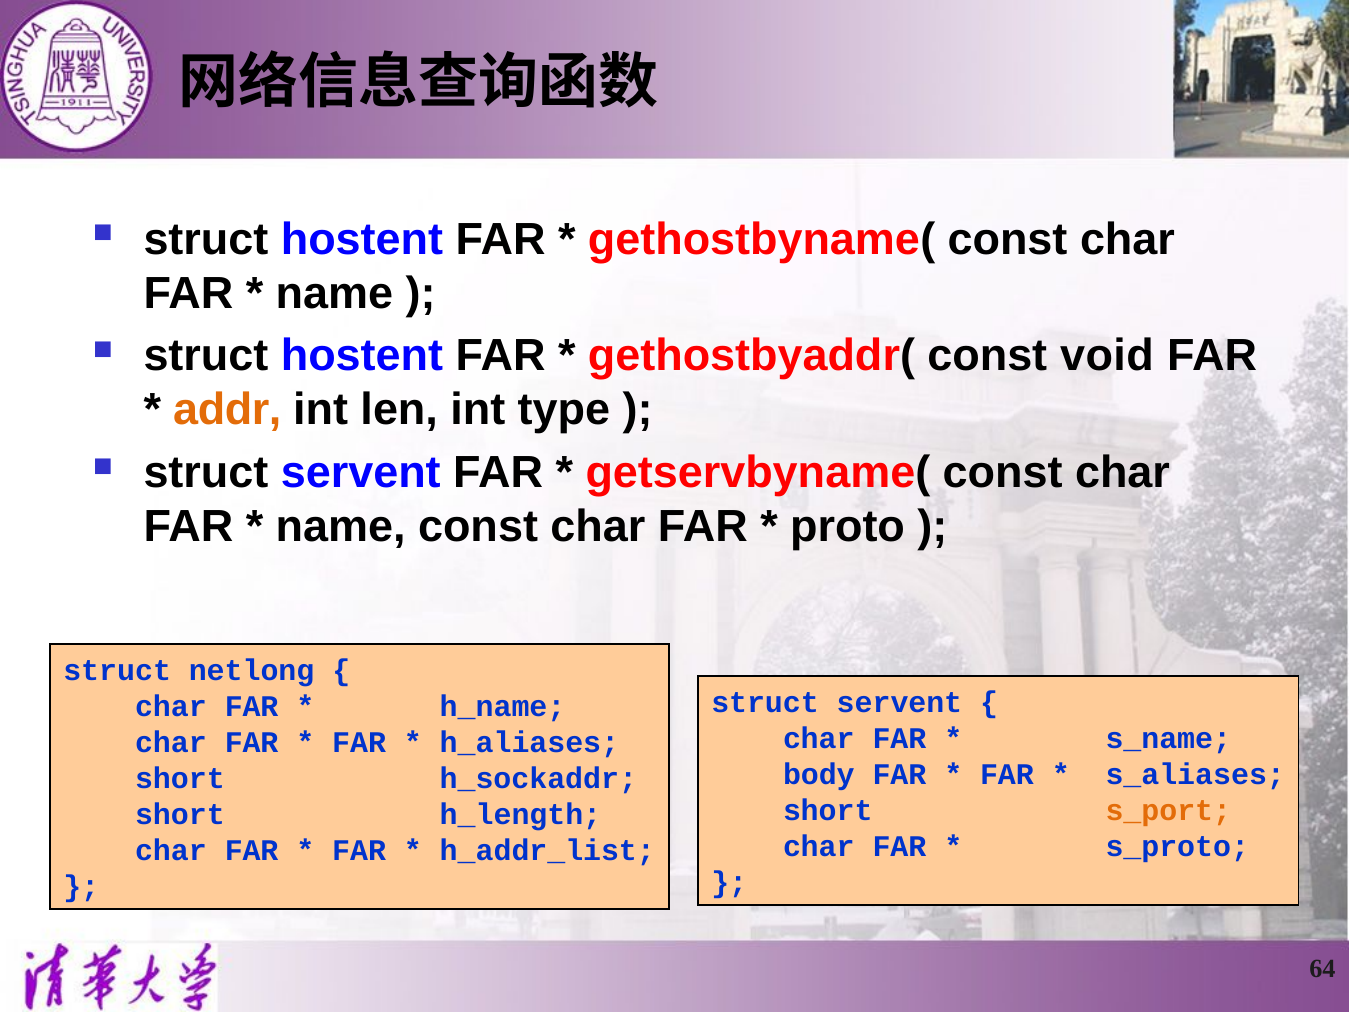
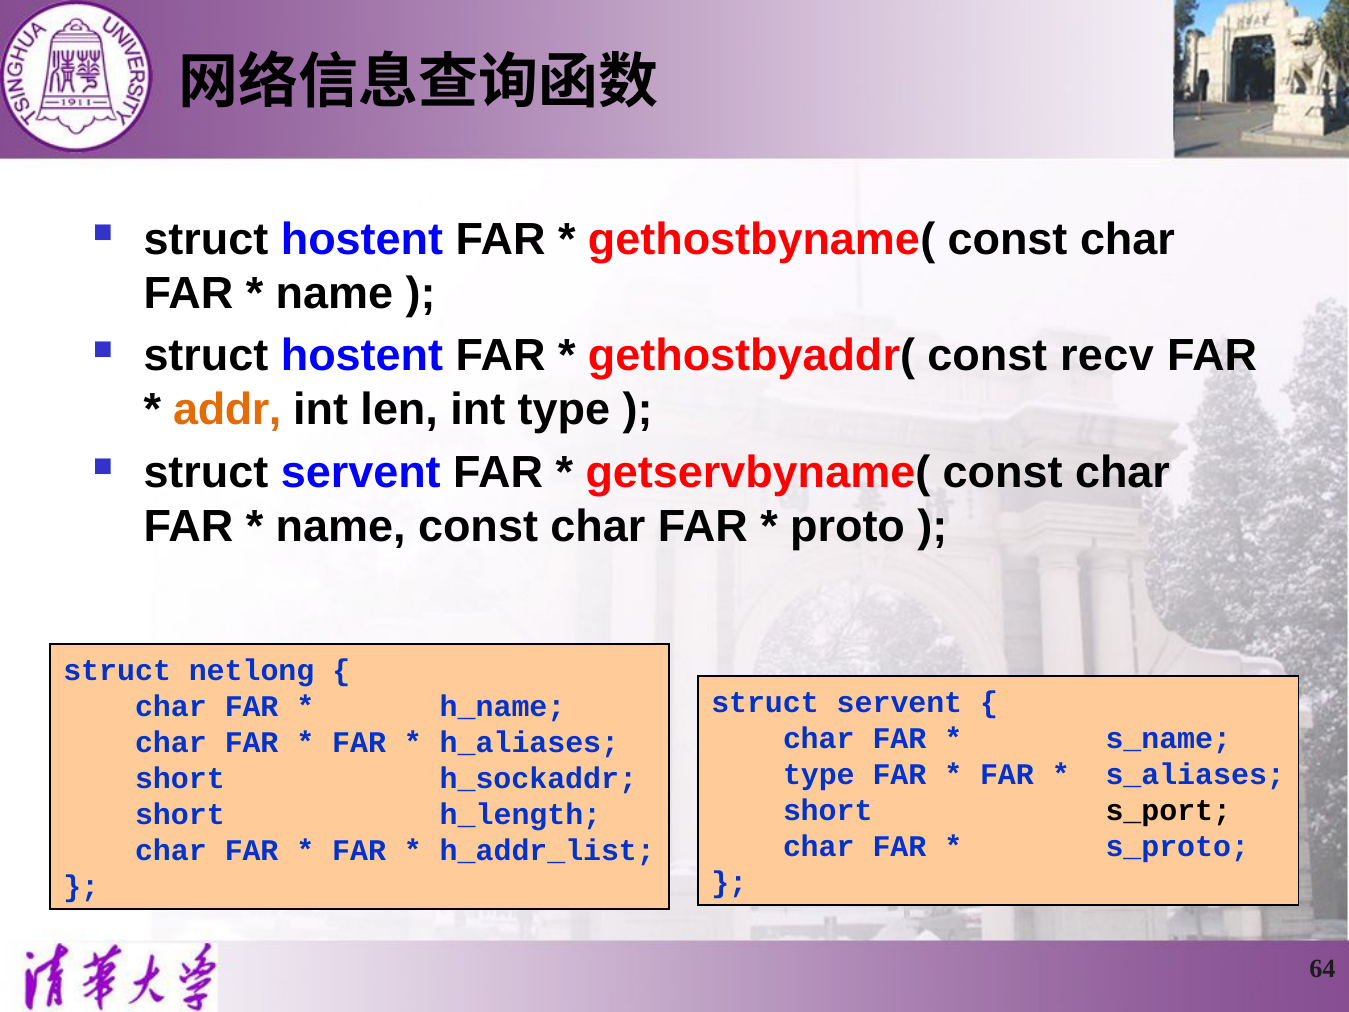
void: void -> recv (1107, 356)
body: body -> type (819, 774)
s_port colour: orange -> black (1168, 810)
